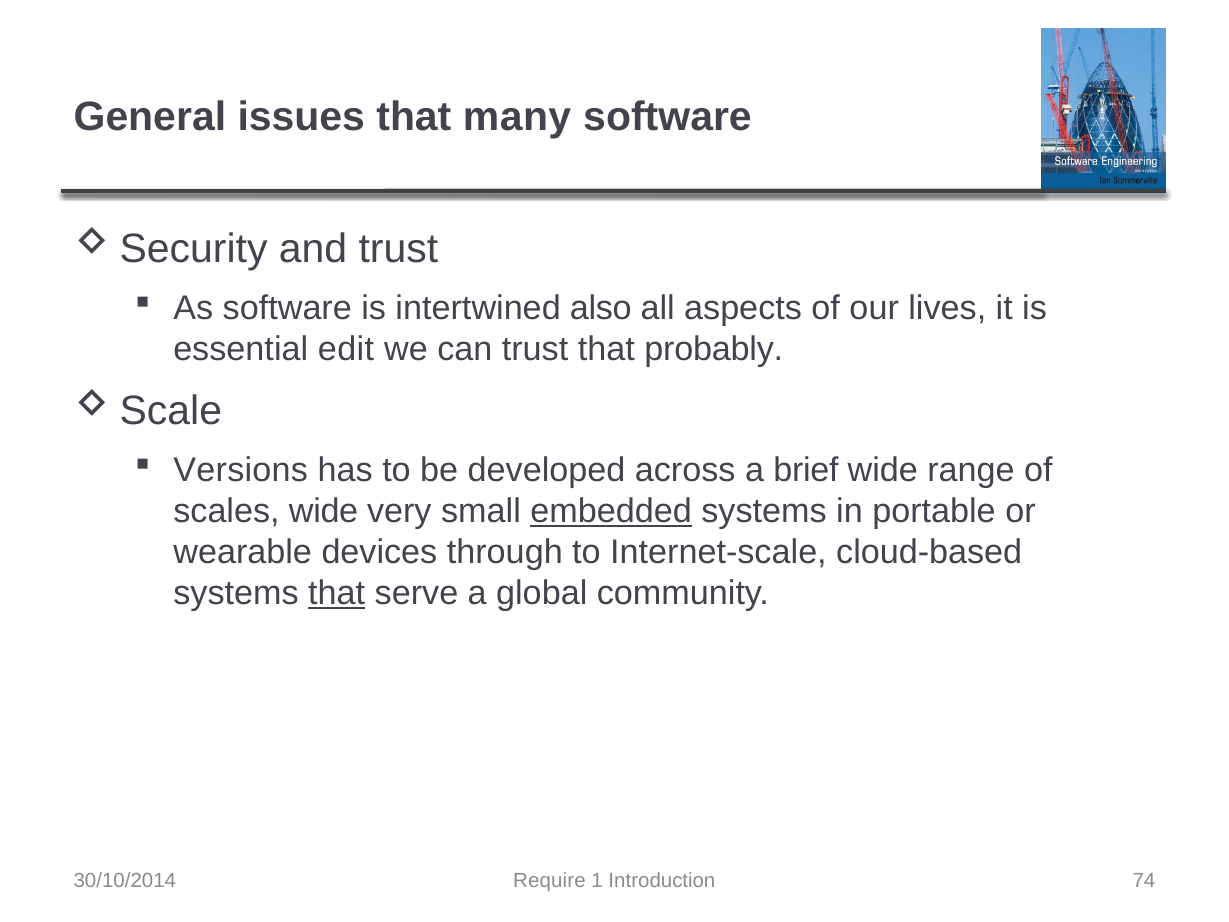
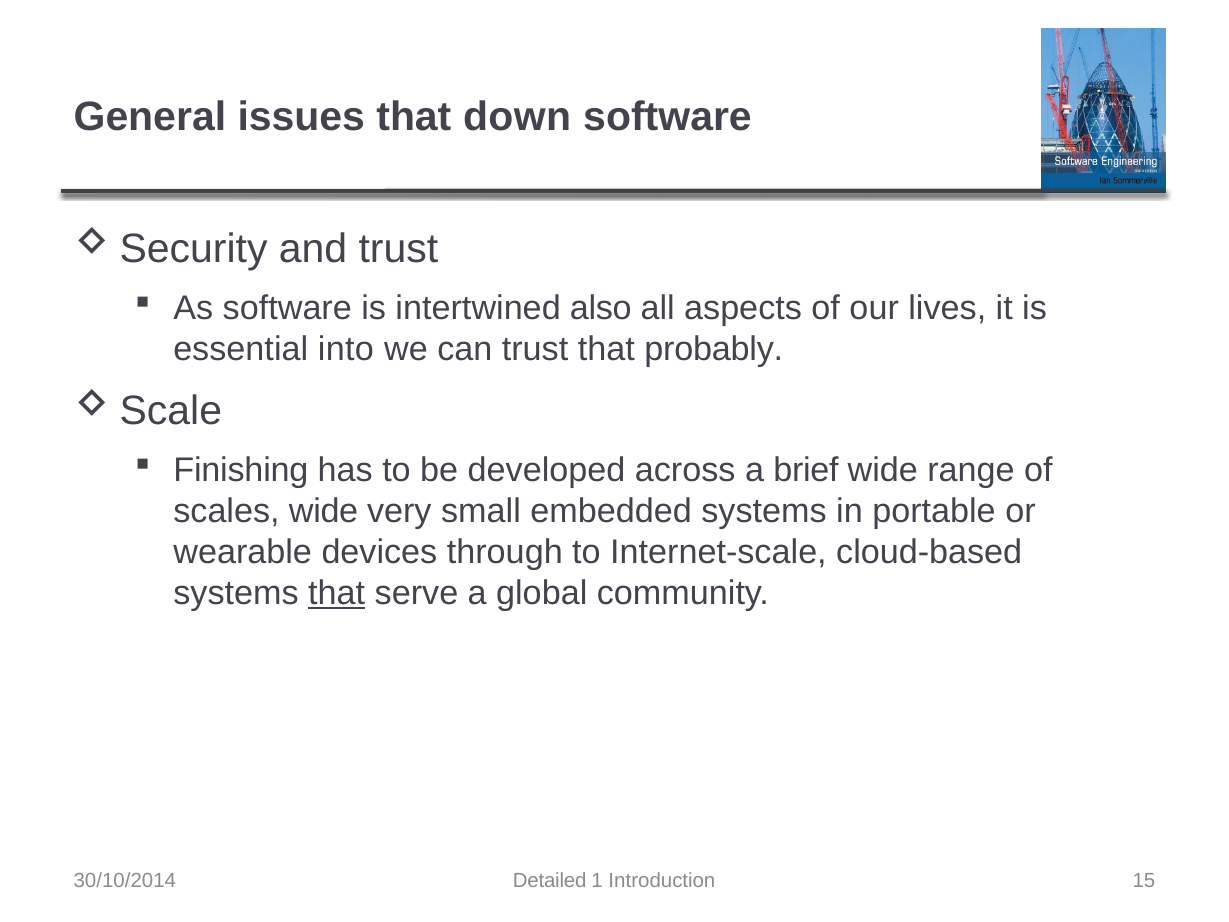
many: many -> down (517, 117)
edit: edit -> into (346, 350)
Versions: Versions -> Finishing (241, 470)
embedded underline: present -> none (611, 511)
Require: Require -> Detailed (550, 880)
74: 74 -> 15 (1144, 880)
